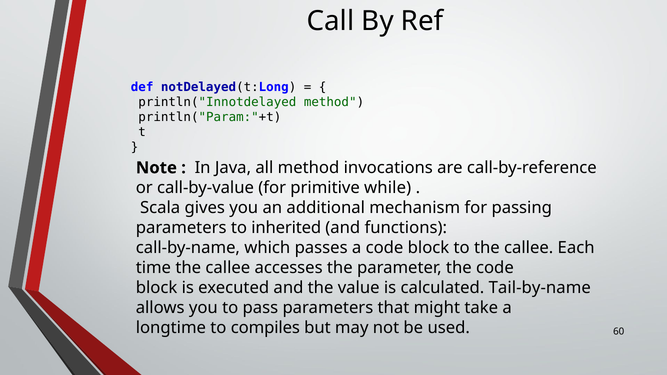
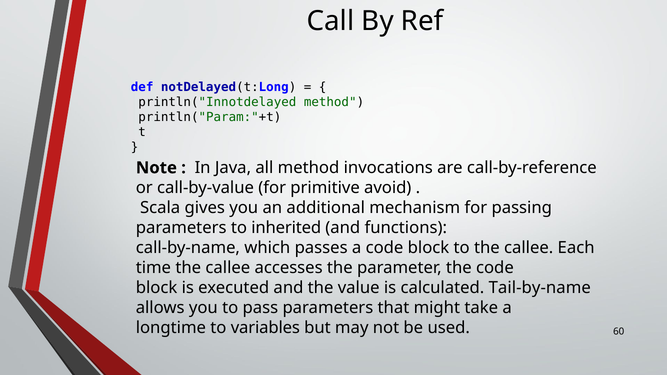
while: while -> avoid (388, 188)
compiles: compiles -> variables (265, 328)
